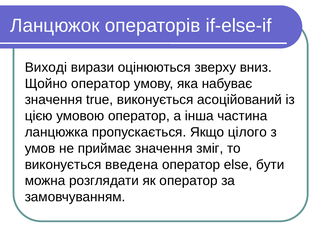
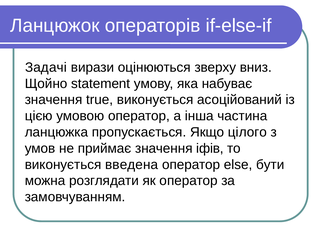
Виході: Виході -> Задачi (46, 67)
Щойно оператор: оператор -> statement (101, 84)
зміг: зміг -> іфів (210, 148)
